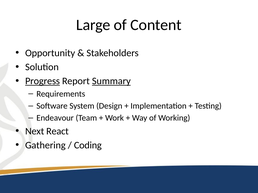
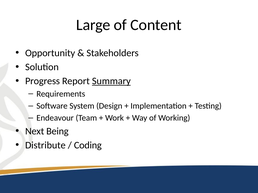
Progress underline: present -> none (43, 81)
React: React -> Being (57, 131)
Gathering: Gathering -> Distribute (45, 146)
